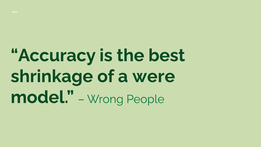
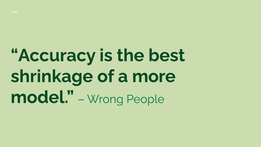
were: were -> more (154, 76)
